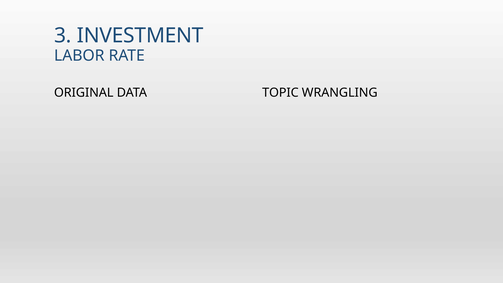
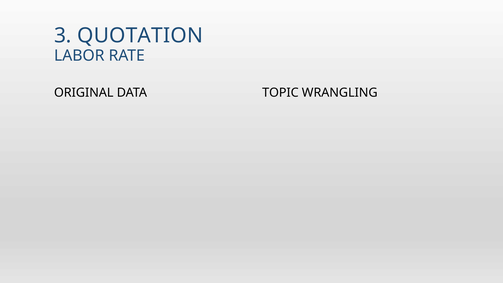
INVESTMENT: INVESTMENT -> QUOTATION (140, 36)
